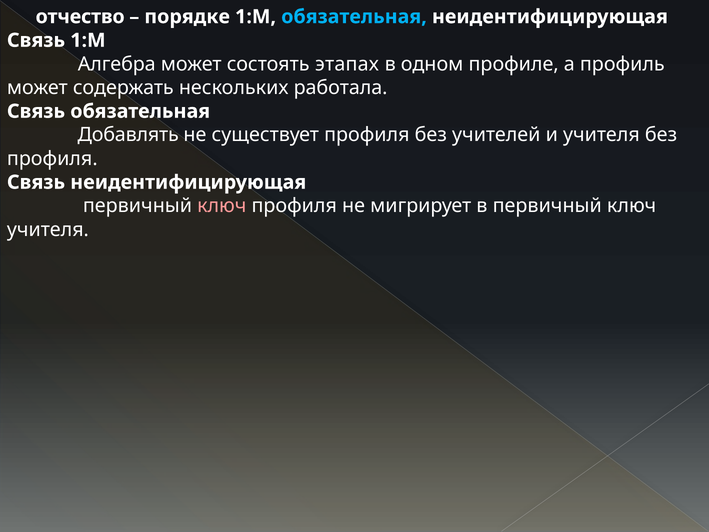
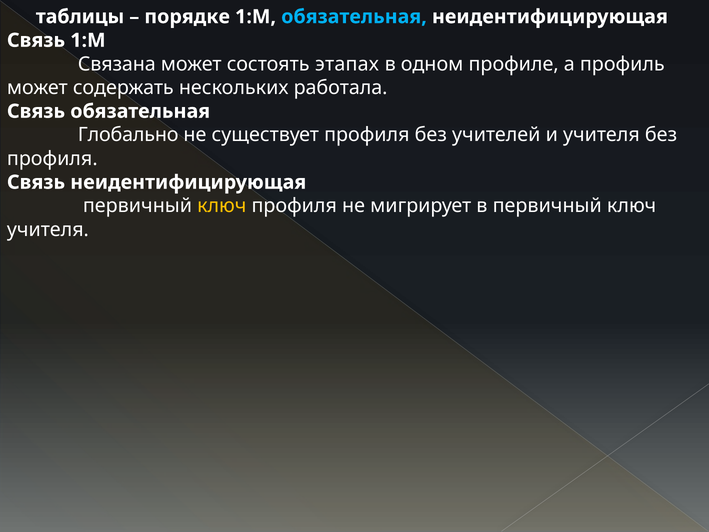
отчество: отчество -> таблицы (80, 17)
Алгебра: Алгебра -> Связана (117, 64)
Добавлять: Добавлять -> Глобально (128, 135)
ключ colour: pink -> yellow (222, 206)
